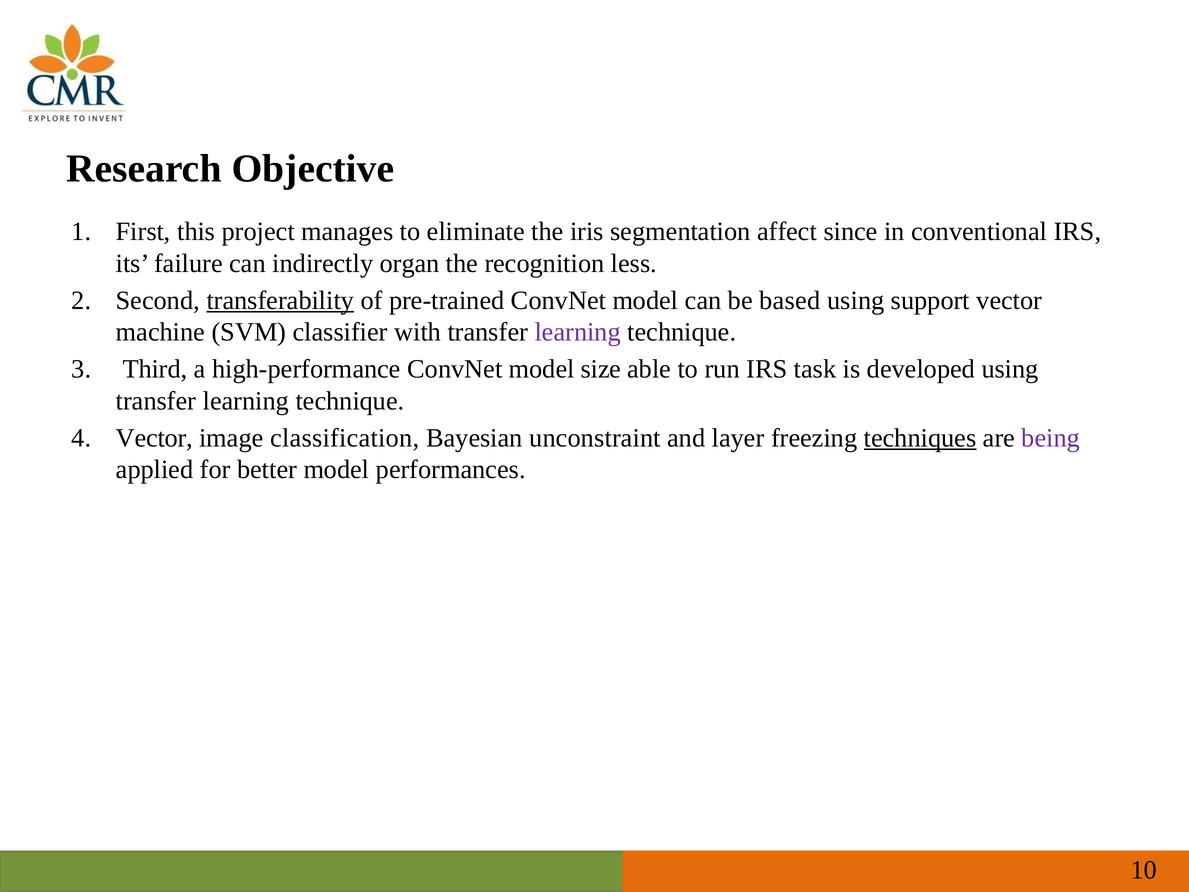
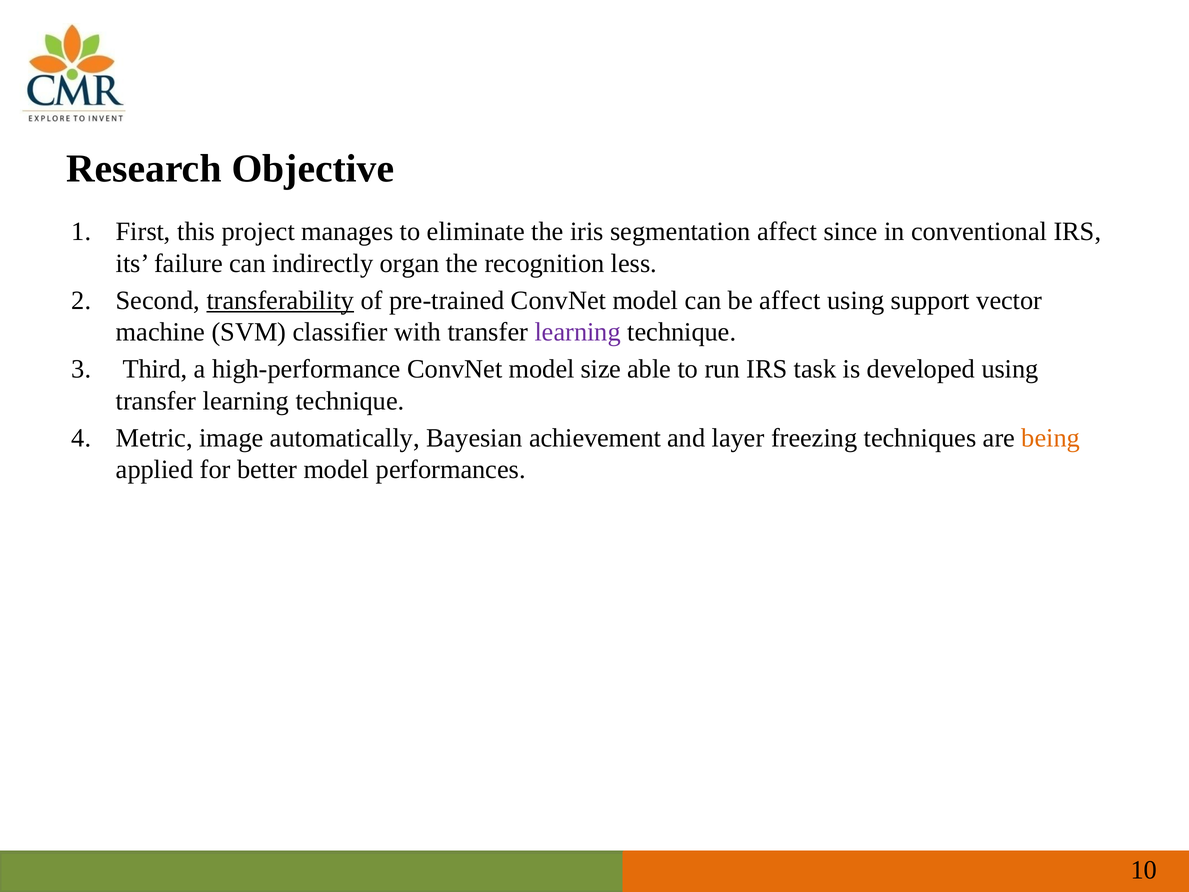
be based: based -> affect (790, 300)
Vector: Vector -> Metric (154, 438)
classification: classification -> automatically (345, 438)
unconstraint: unconstraint -> achievement (595, 438)
techniques underline: present -> none (920, 438)
being colour: purple -> orange (1051, 438)
